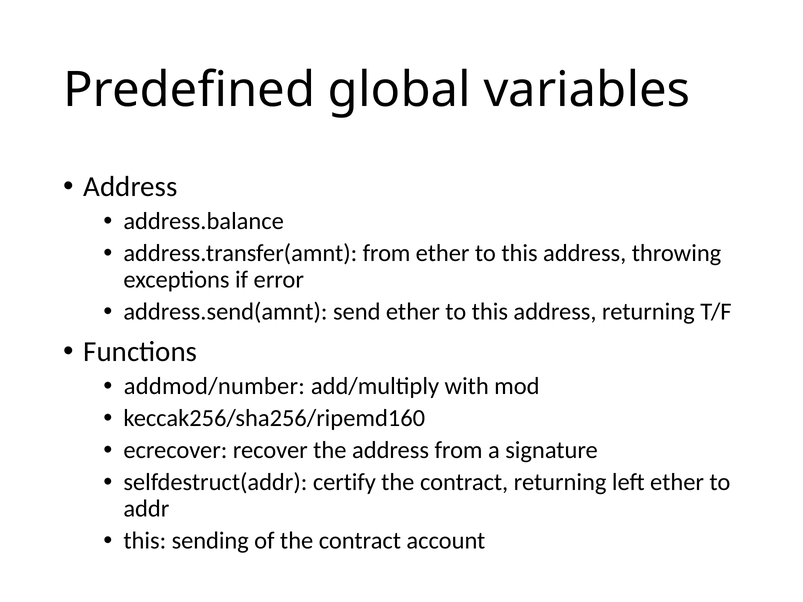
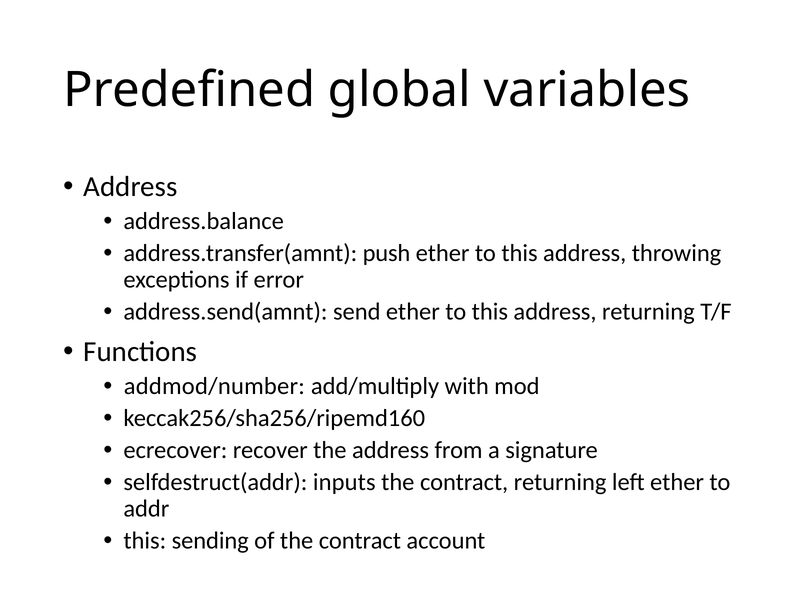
address.transfer(amnt from: from -> push (387, 253)
certify: certify -> inputs (344, 483)
